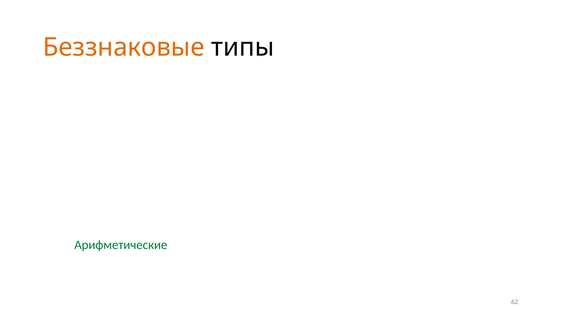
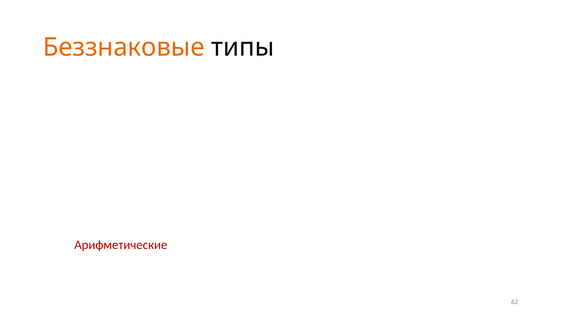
Арифметические colour: green -> red (121, 245)
